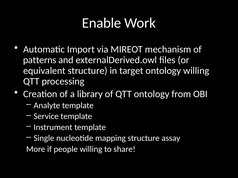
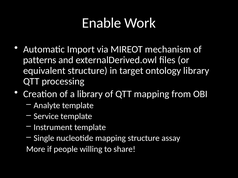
ontology willing: willing -> library (196, 71)
QTT ontology: ontology -> mapping (152, 94)
